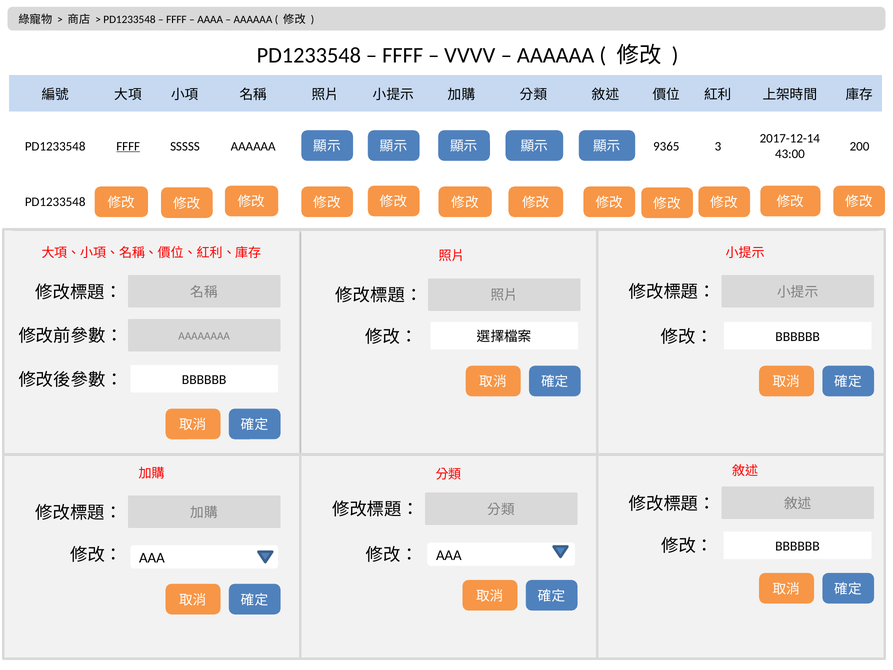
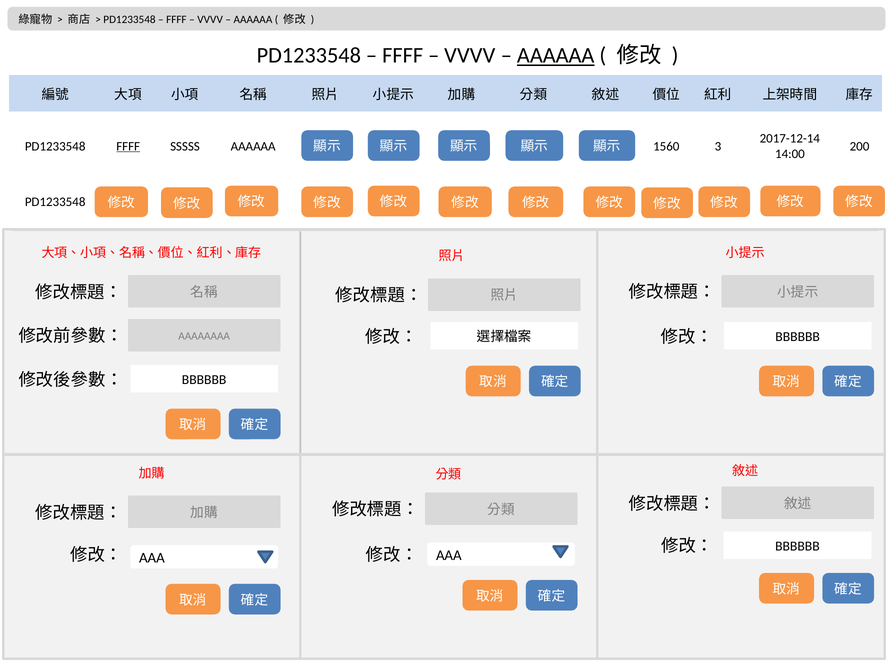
AAAA: AAAA -> VVVV (210, 19)
AAAAAA underline: none -> present (556, 56)
9365: 9365 -> 1560 (666, 146)
43:00: 43:00 -> 14:00 (790, 154)
